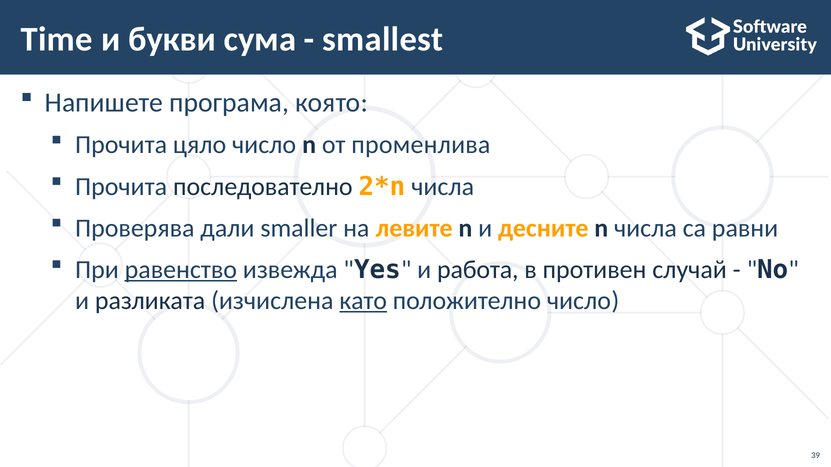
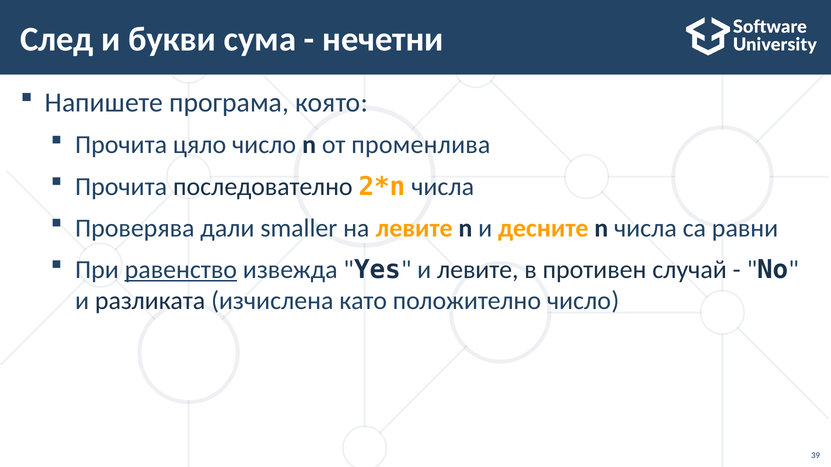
Time: Time -> След (57, 39)
smallest: smallest -> нечетни (383, 39)
и работа: работа -> левите (478, 270)
като underline: present -> none (363, 301)
